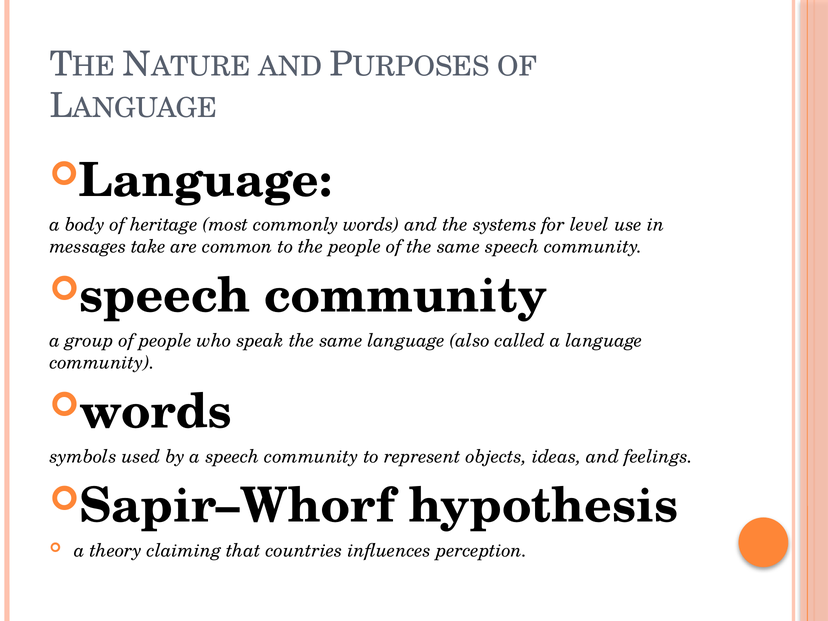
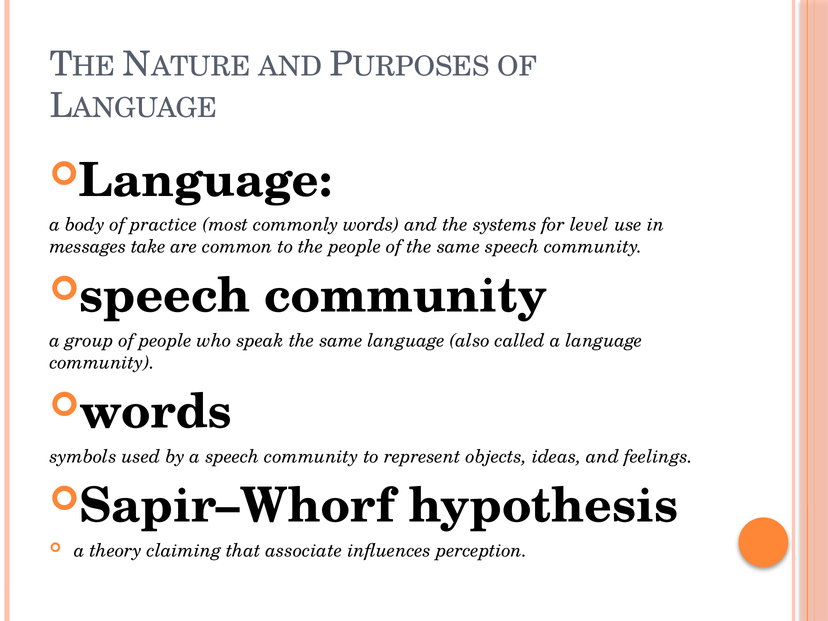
heritage: heritage -> practice (164, 225)
countries: countries -> associate (304, 550)
